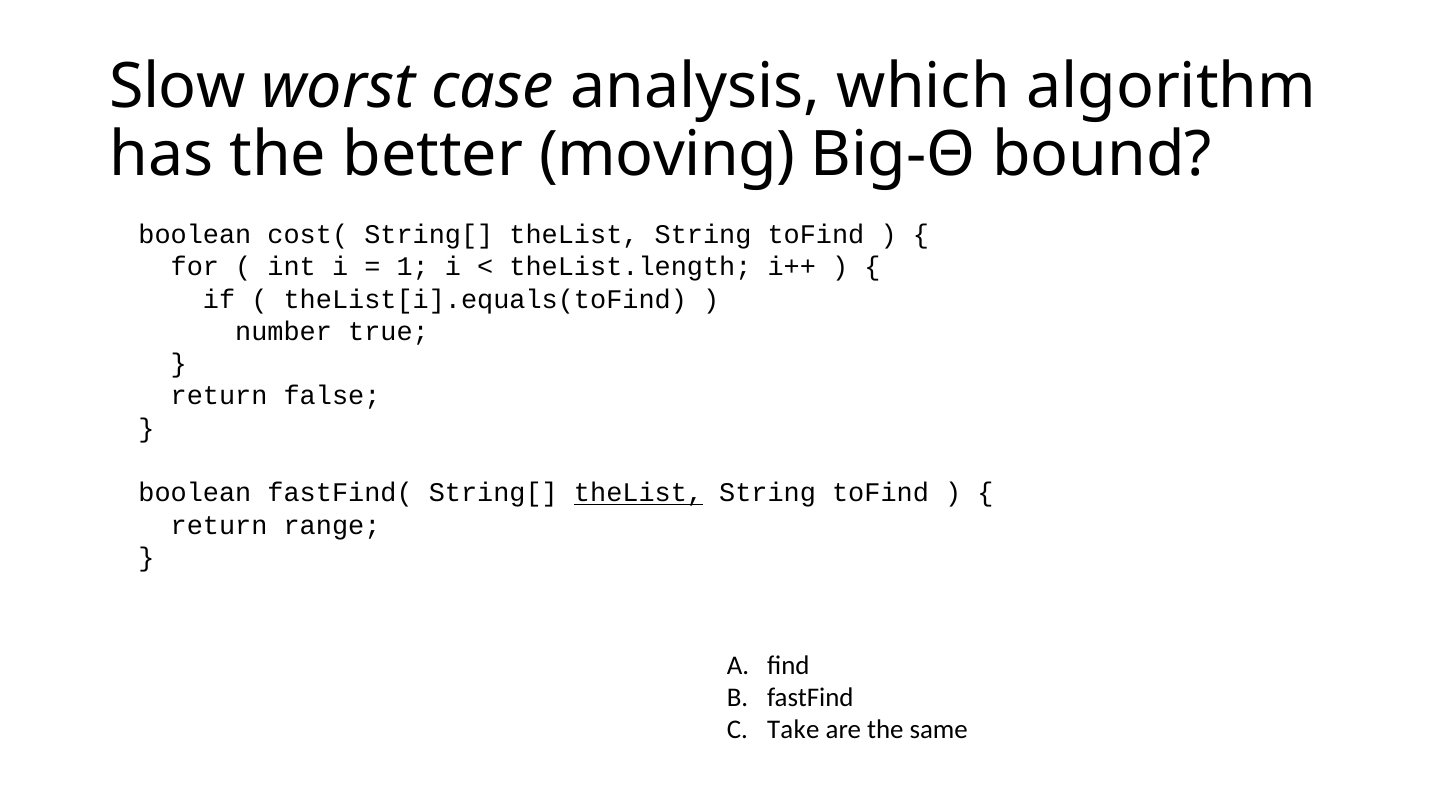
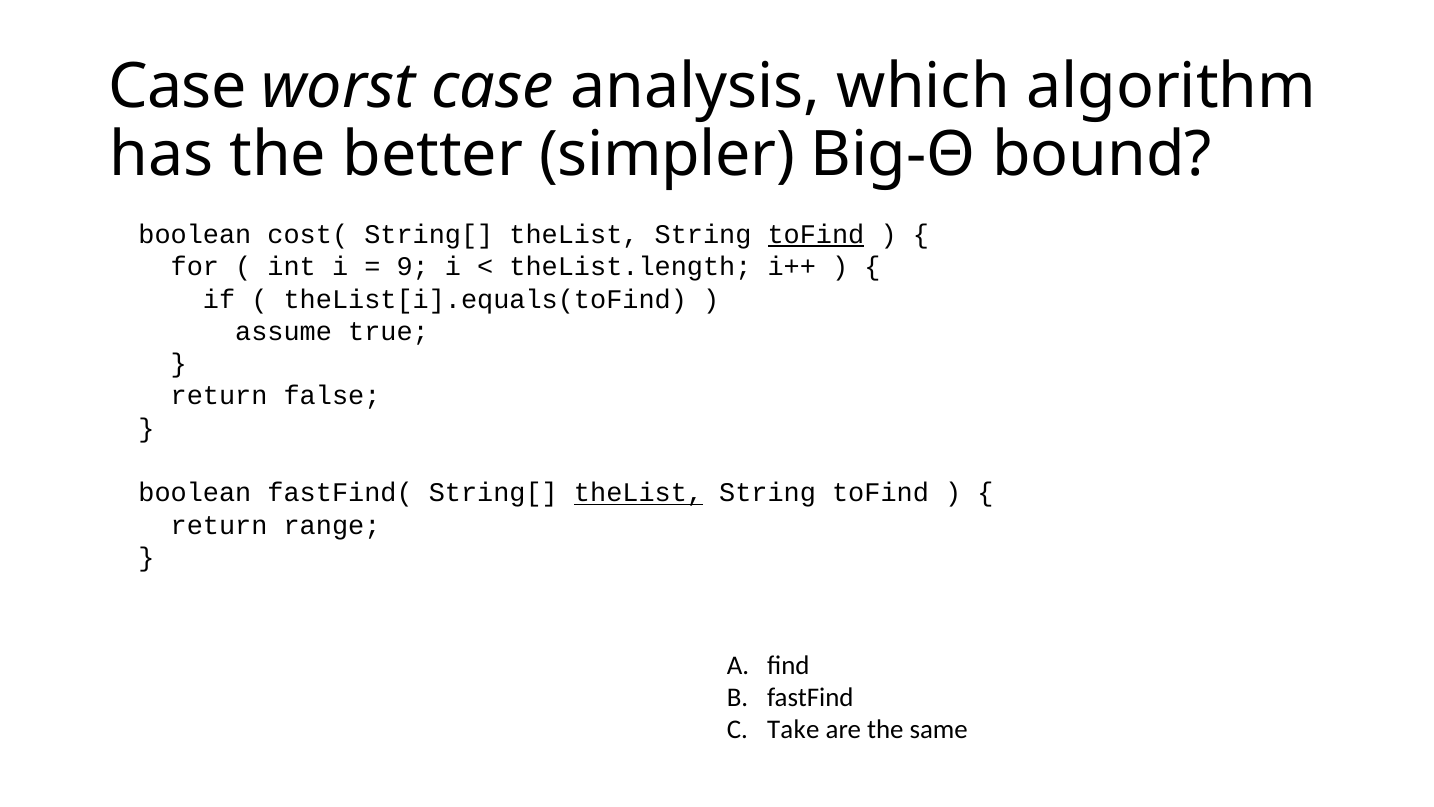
Slow: Slow -> Case (178, 87)
moving: moving -> simpler (667, 154)
toFind underline: none -> present (816, 235)
1: 1 -> 9 (413, 267)
number: number -> assume (284, 331)
